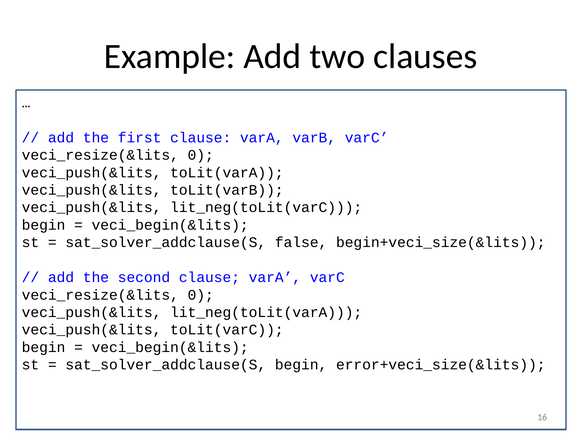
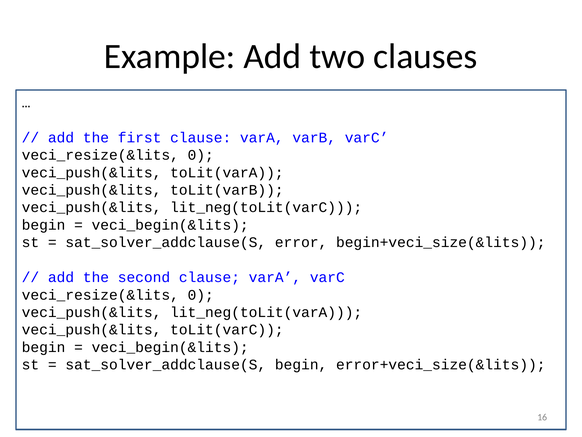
false: false -> error (301, 242)
